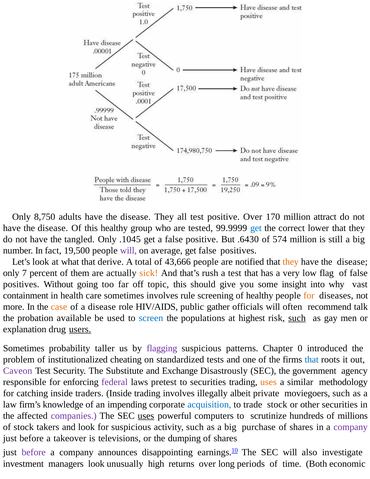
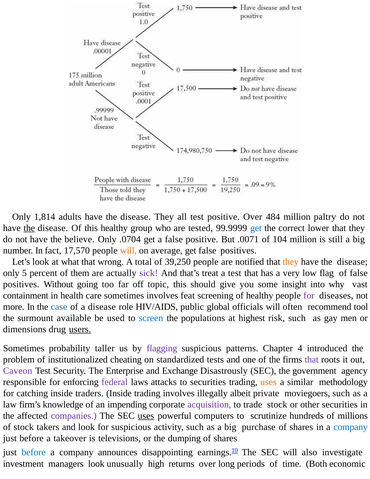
8,750: 8,750 -> 1,814 (45, 217)
170: 170 -> 484 (273, 217)
attract: attract -> paltry (325, 217)
the underline: none -> present (29, 228)
tangled: tangled -> believe (79, 239)
.1045: .1045 -> .0704 (130, 239)
.6430: .6430 -> .0071 (248, 239)
574: 574 -> 104 (280, 239)
19,500: 19,500 -> 17,570 (77, 250)
will colour: purple -> orange (128, 250)
derive: derive -> wrong (111, 262)
43,666: 43,666 -> 39,250 (178, 262)
7: 7 -> 5 (24, 273)
sick colour: orange -> purple (149, 273)
rush: rush -> treat (210, 273)
rule: rule -> feat (188, 295)
for colour: orange -> purple (309, 295)
case colour: orange -> blue (59, 307)
gather: gather -> global (218, 307)
talk: talk -> tool (361, 307)
probation: probation -> surmount (35, 318)
such underline: present -> none (297, 318)
explanation: explanation -> dimensions (25, 329)
0: 0 -> 4 (300, 348)
that colour: blue -> purple (312, 359)
Substitute: Substitute -> Enterprise (125, 371)
pretest: pretest -> attacks (164, 382)
acquisition colour: blue -> purple (209, 404)
company colour: purple -> blue (351, 427)
before colour: purple -> blue (34, 452)
